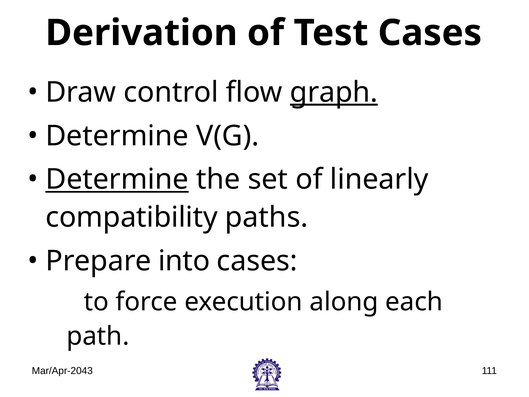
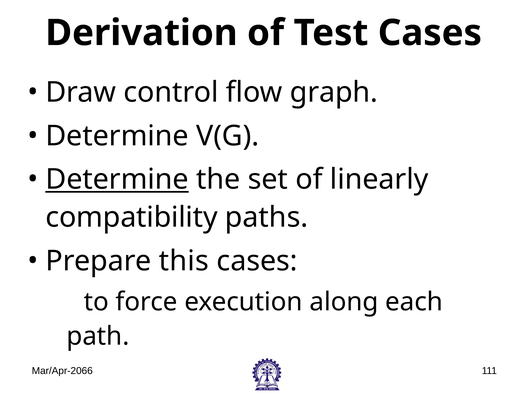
graph underline: present -> none (334, 92)
into: into -> this (184, 261)
Mar/Apr-2043: Mar/Apr-2043 -> Mar/Apr-2066 (62, 371)
